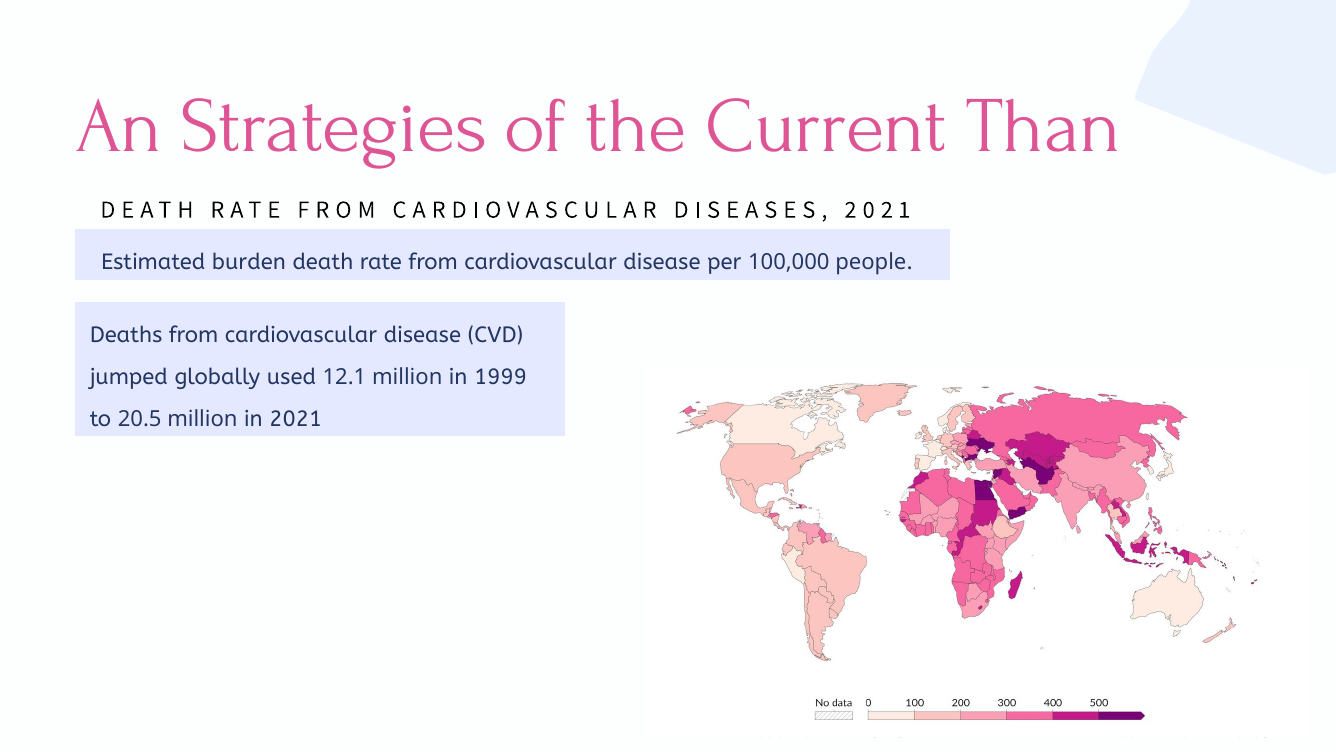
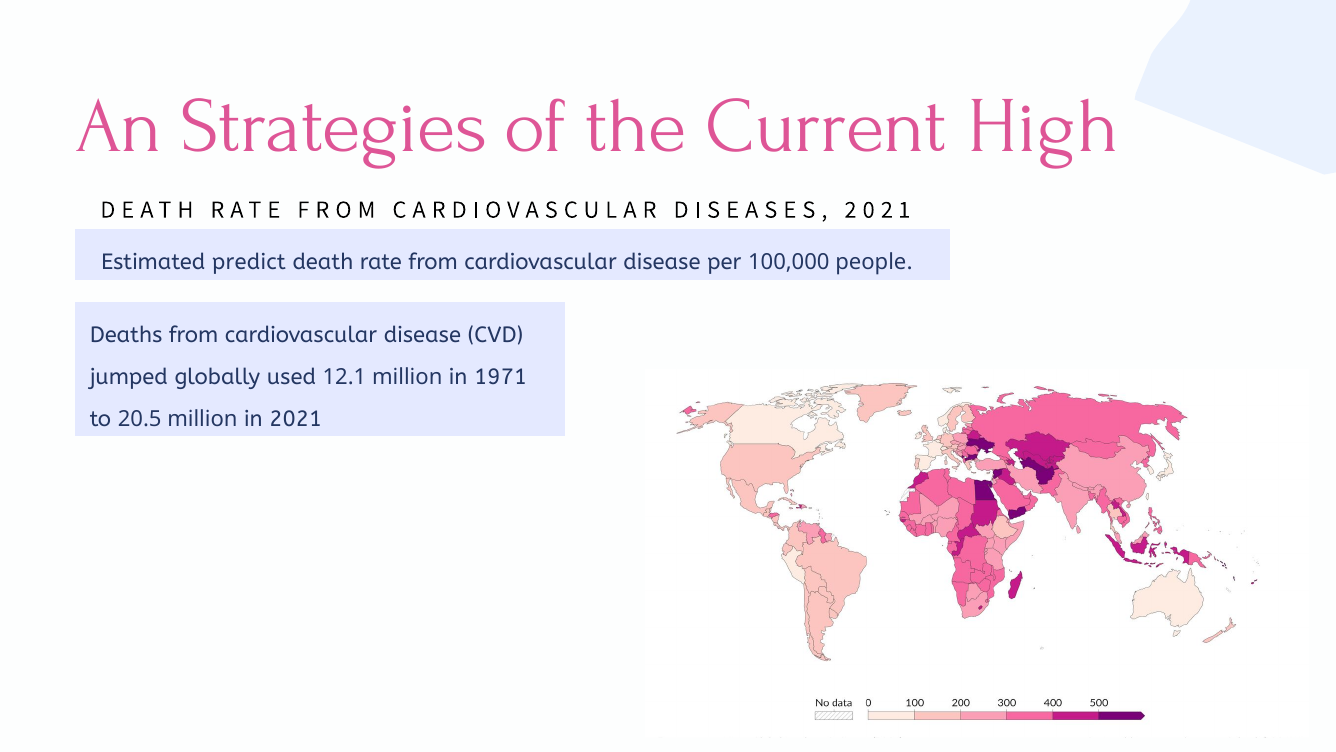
Than: Than -> High (1043, 126)
burden: burden -> predict (249, 262)
1999: 1999 -> 1971 (501, 377)
